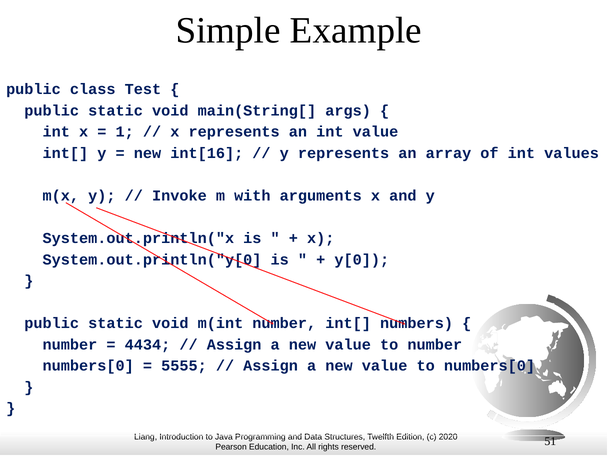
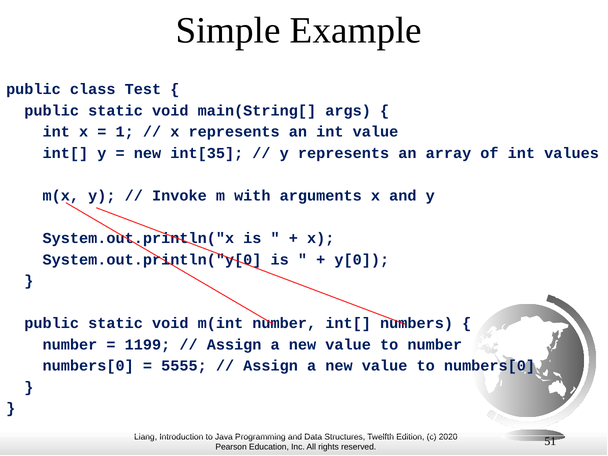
int[16: int[16 -> int[35 (207, 153)
4434: 4434 -> 1199 (147, 345)
